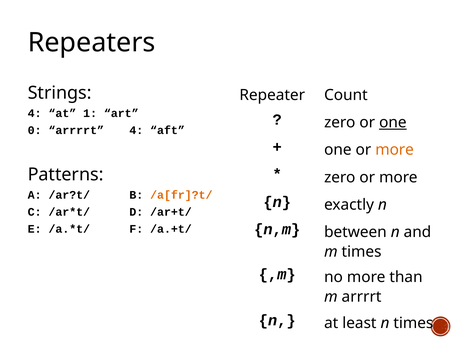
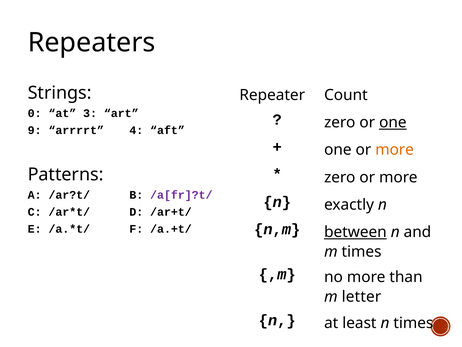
4: 4 -> 0 (35, 113)
1: 1 -> 3 (90, 113)
0: 0 -> 9 (35, 130)
/a[fr]?t/ colour: orange -> purple (181, 195)
between underline: none -> present (355, 232)
m arrrrt: arrrrt -> letter (361, 296)
